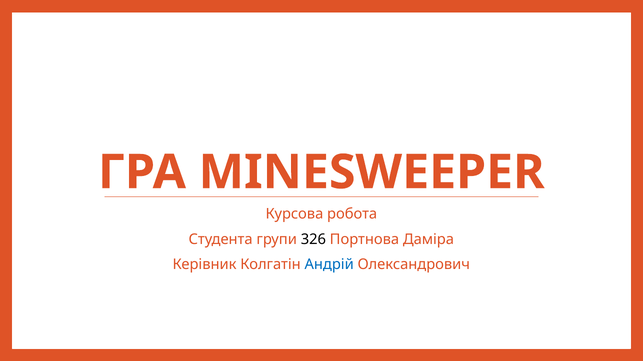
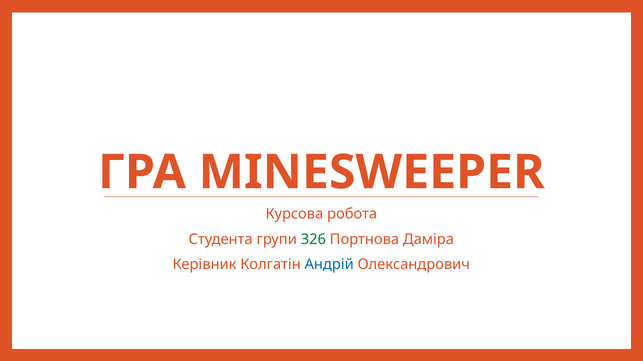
326 colour: black -> green (313, 240)
